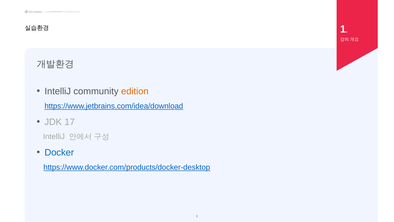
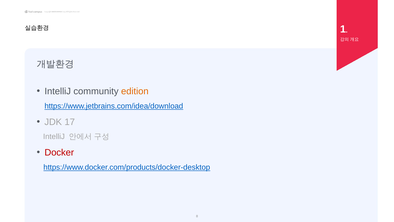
Docker colour: blue -> red (59, 152)
